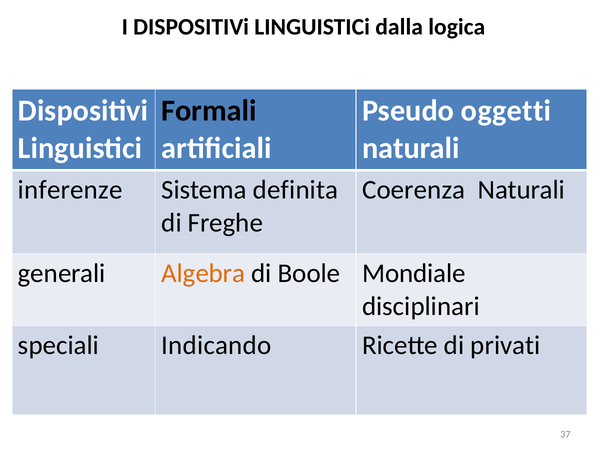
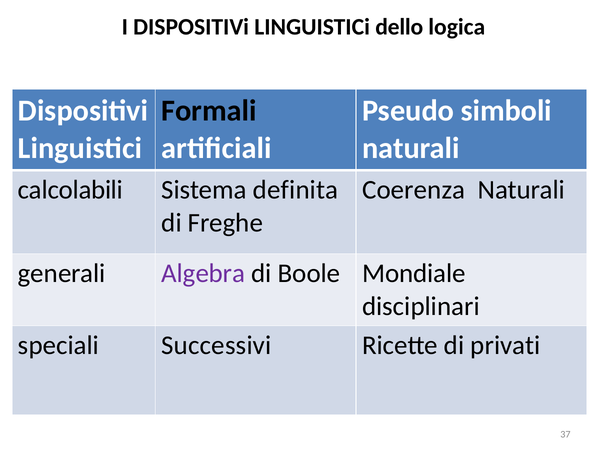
dalla: dalla -> dello (399, 27)
oggetti: oggetti -> simboli (506, 111)
inferenze: inferenze -> calcolabili (70, 190)
Algebra colour: orange -> purple (203, 274)
Indicando: Indicando -> Successivi (216, 346)
